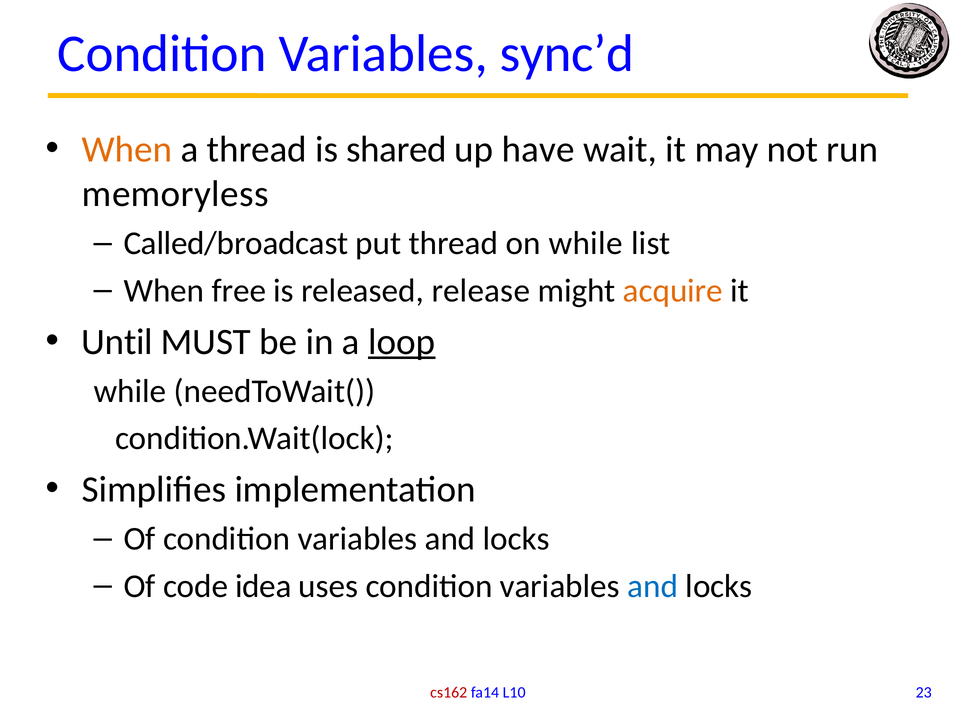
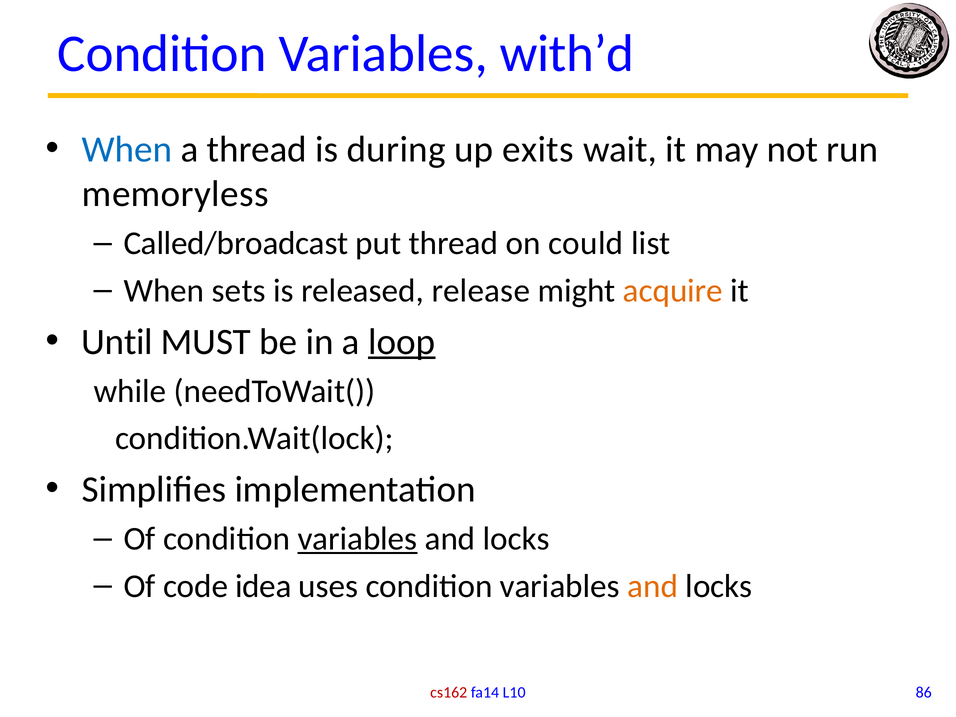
sync’d: sync’d -> with’d (567, 54)
When colour: orange -> blue (127, 149)
shared: shared -> during (396, 149)
have: have -> exits (538, 149)
on while: while -> could (586, 244)
free: free -> sets (239, 291)
variables underline: none -> present (357, 539)
and colour: blue -> orange (653, 586)
23: 23 -> 86 (924, 692)
